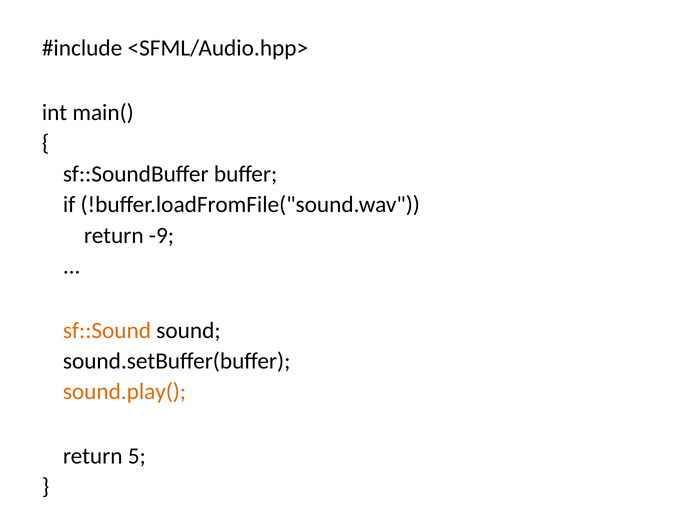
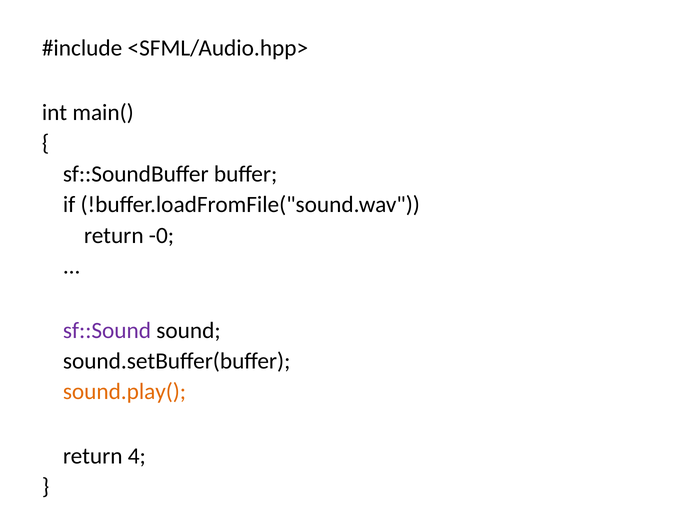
-9: -9 -> -0 (161, 235)
sf::Sound colour: orange -> purple (107, 330)
5: 5 -> 4 (137, 456)
